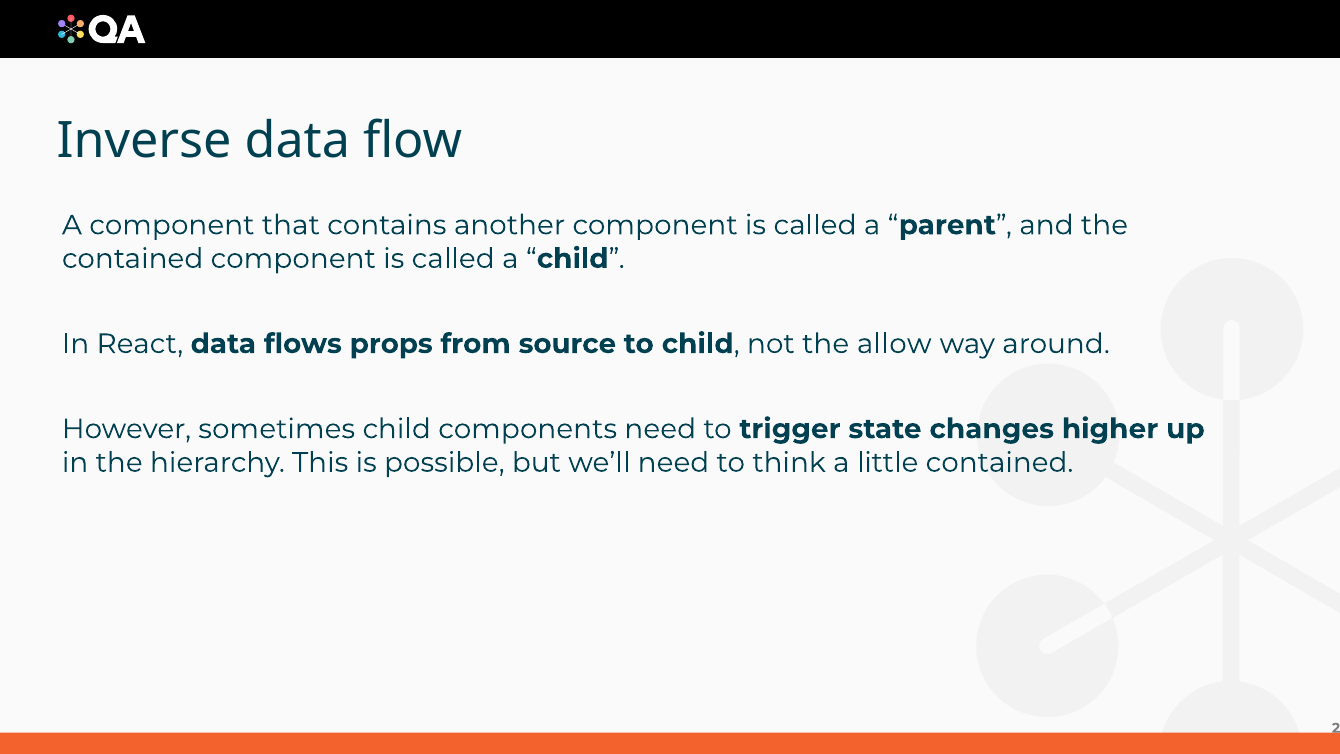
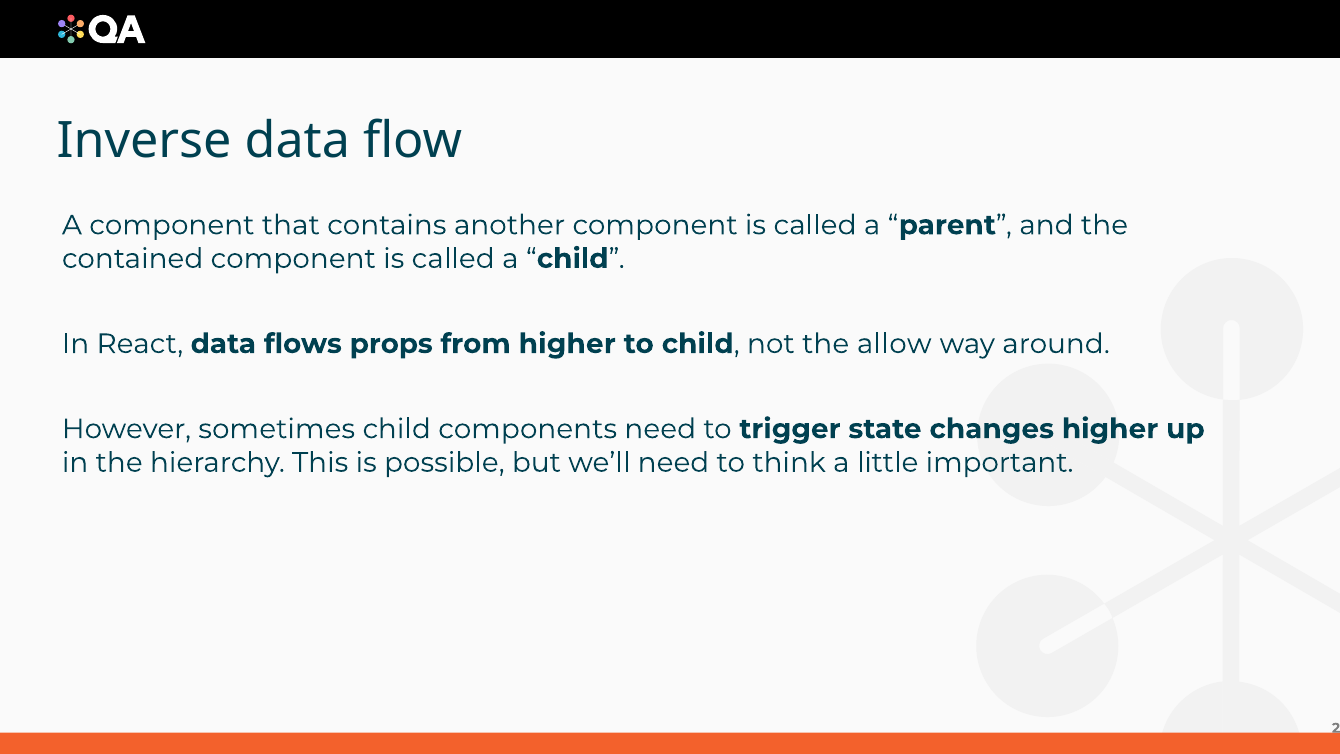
from source: source -> higher (567, 344)
little contained: contained -> important (999, 462)
